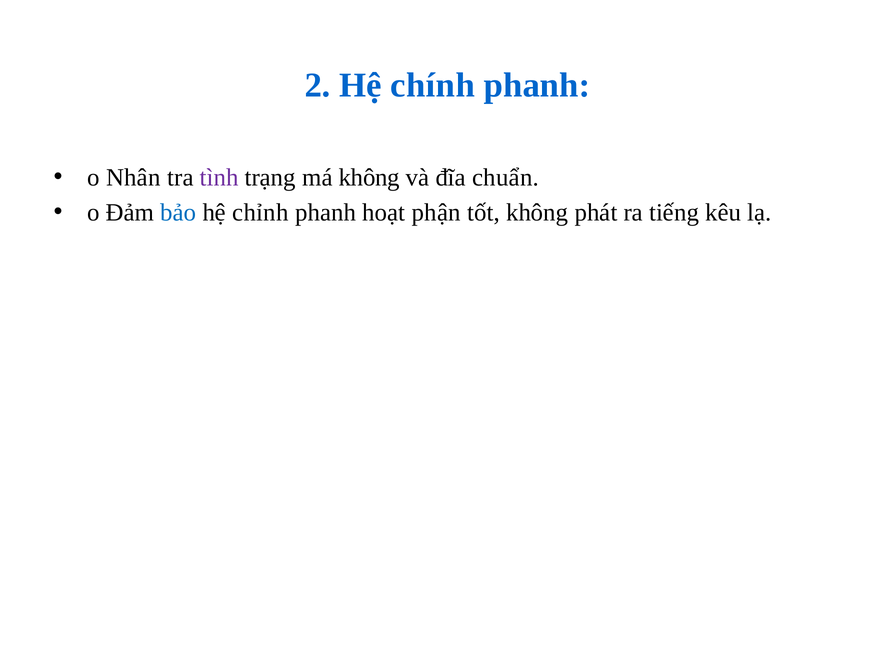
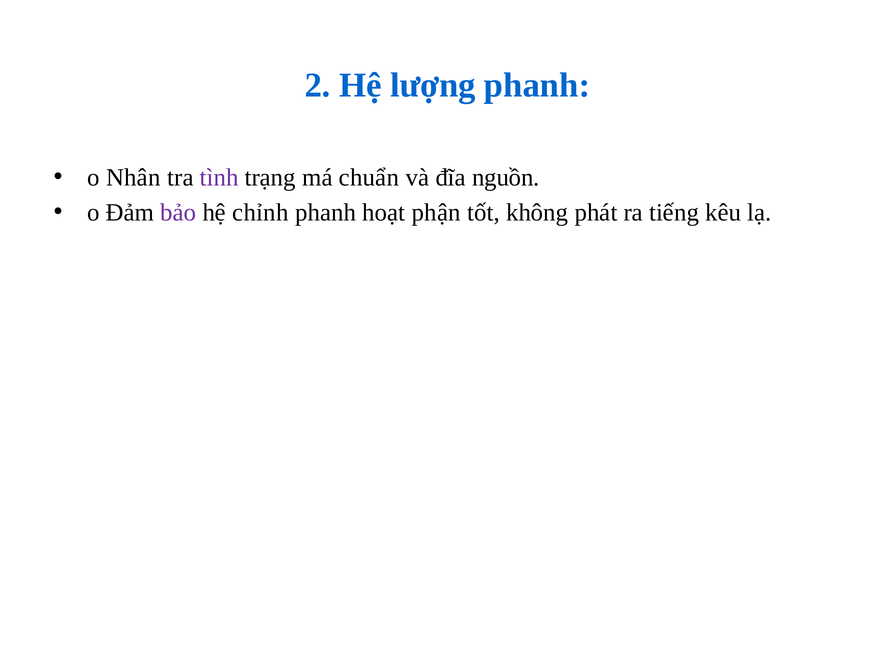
chính: chính -> lượng (433, 85)
má không: không -> chuẩn (369, 178)
chuẩn: chuẩn -> nguồn (506, 178)
bảo colour: blue -> purple (178, 213)
